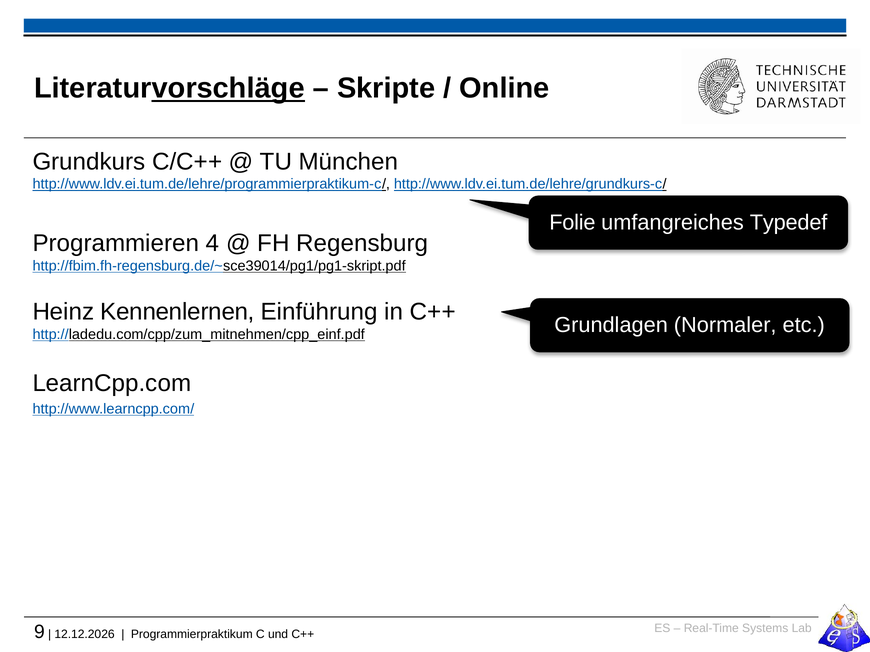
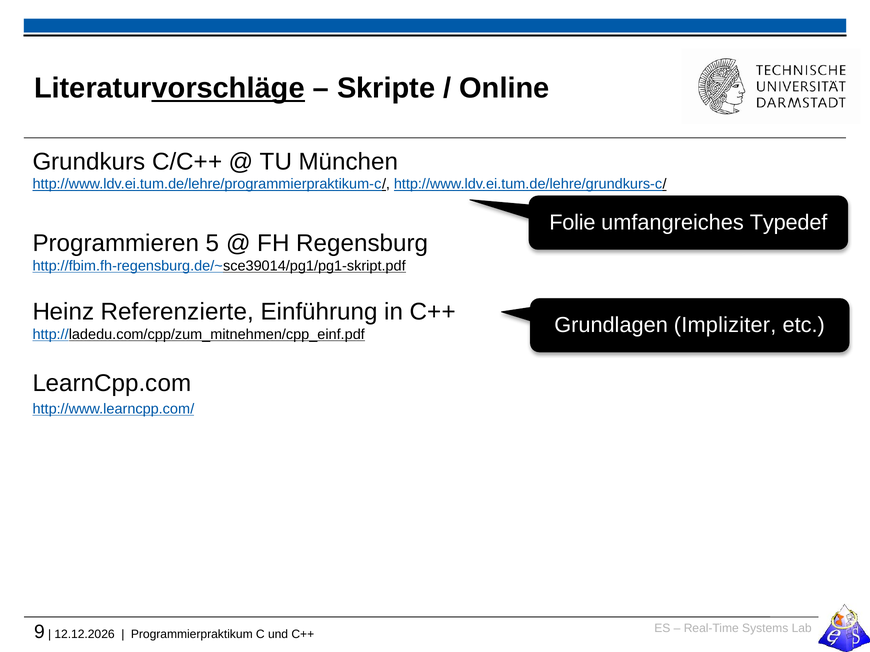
4: 4 -> 5 (213, 243)
Kennenlernen: Kennenlernen -> Referenzierte (177, 312)
Normaler: Normaler -> Impliziter (725, 326)
